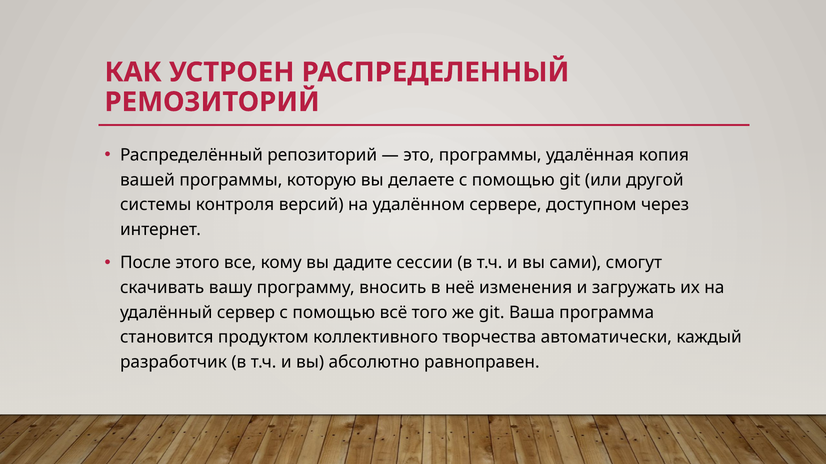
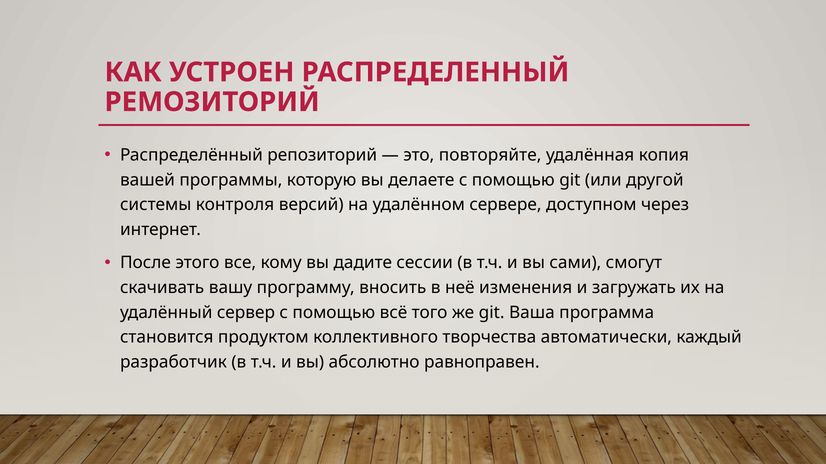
это программы: программы -> повторяйте (490, 155)
